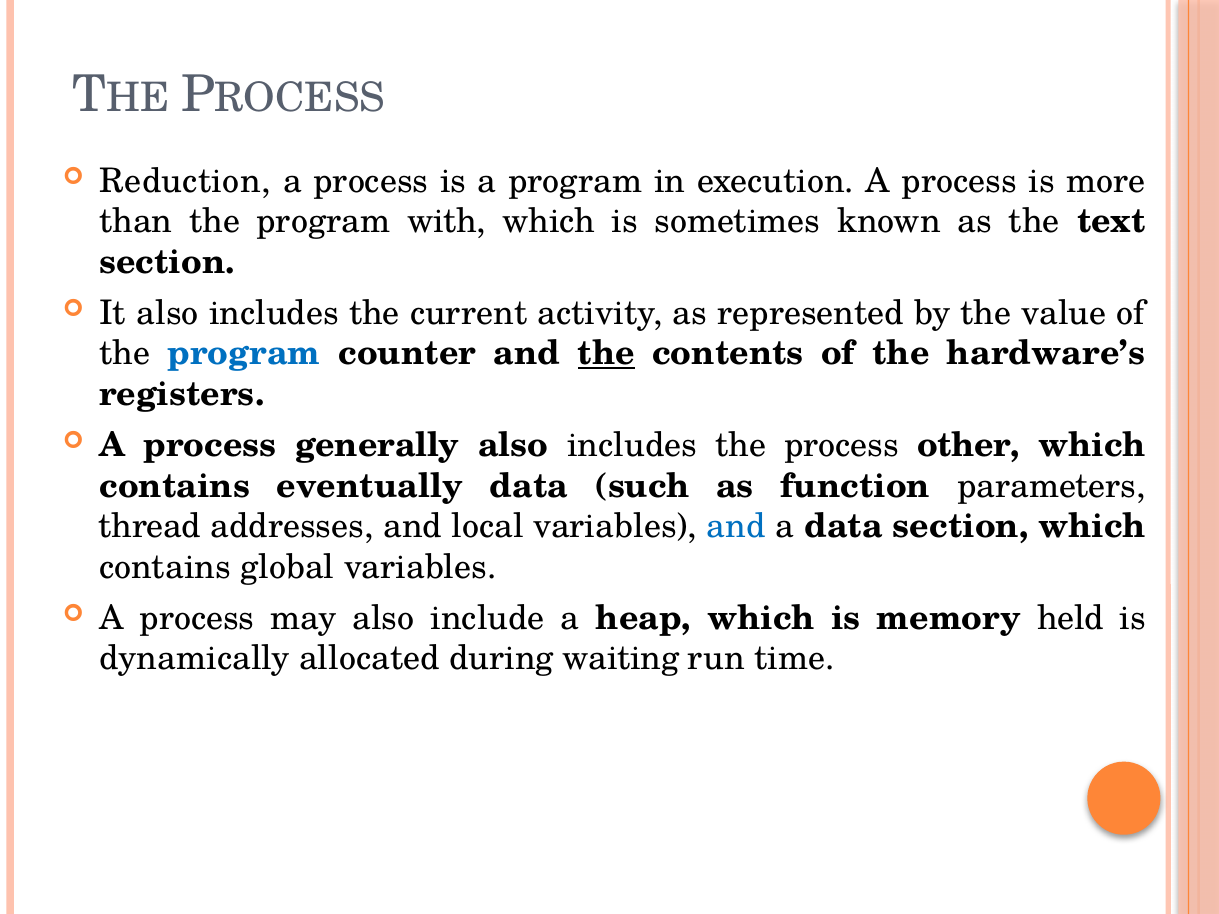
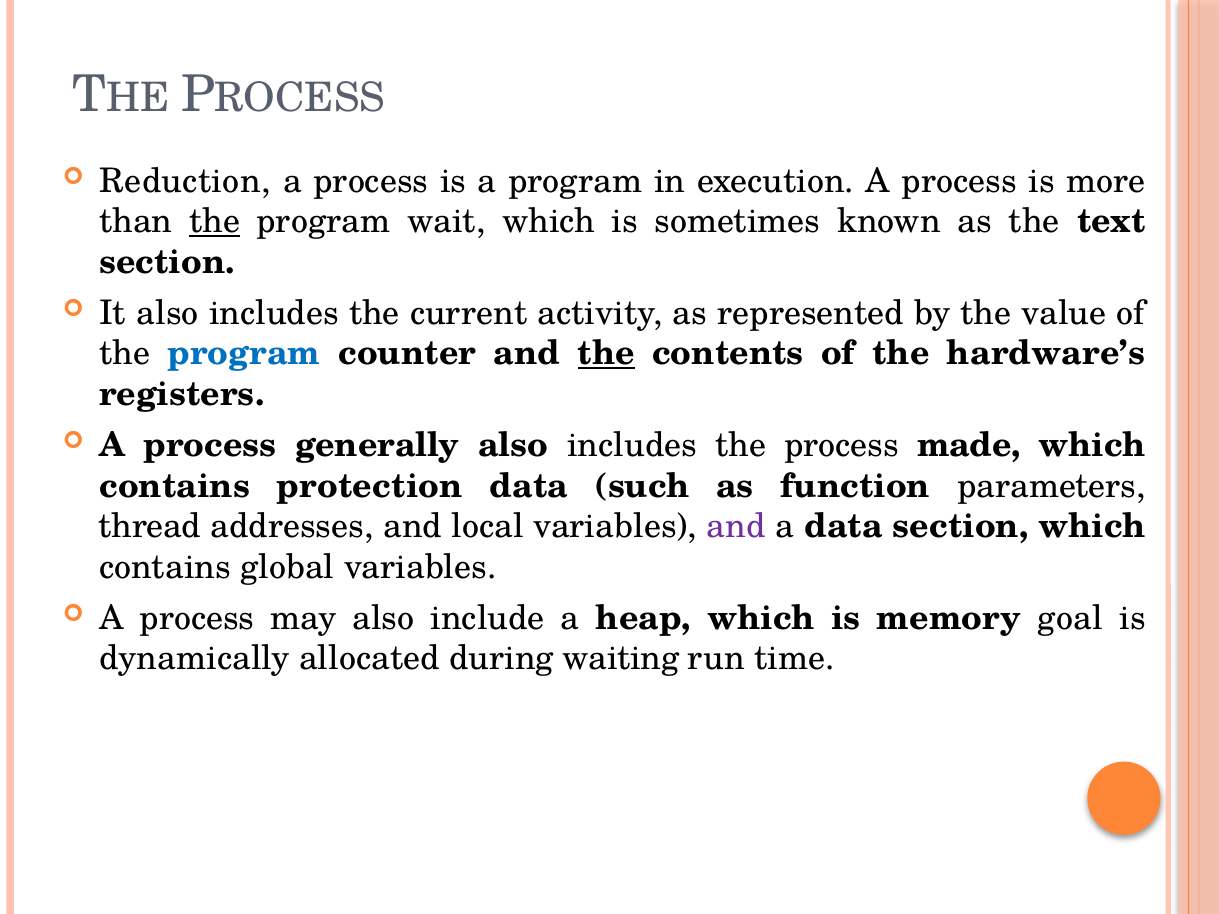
the underline: none -> present (215, 222)
with: with -> wait (446, 222)
other: other -> made (969, 445)
eventually: eventually -> protection (370, 486)
and colour: blue -> purple (736, 527)
held: held -> goal (1071, 618)
